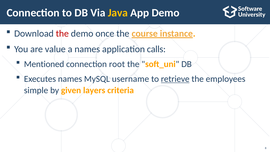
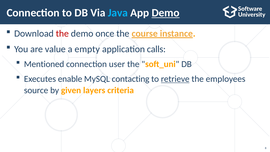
Java colour: yellow -> light blue (118, 13)
Demo underline: none -> present (166, 13)
a names: names -> empty (87, 49)
root: root -> user (117, 64)
Executes names: names -> enable (70, 79)
username: username -> contacting (131, 79)
simple: simple -> source (36, 90)
